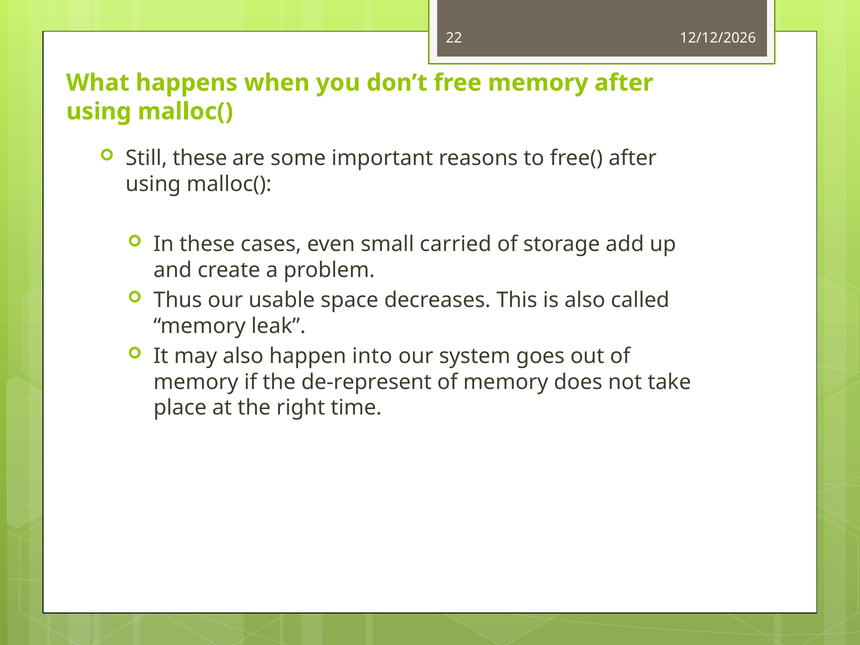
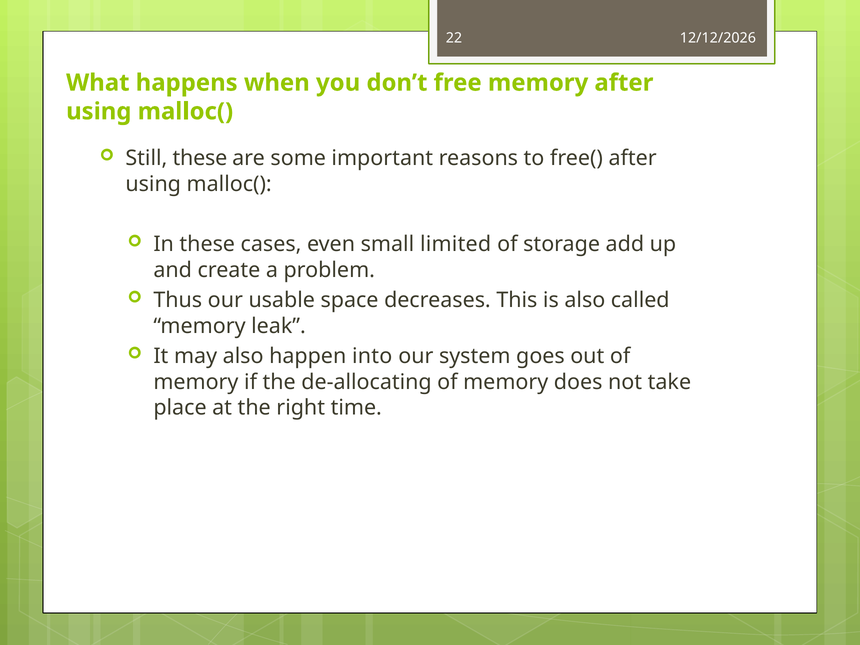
carried: carried -> limited (456, 244)
de-represent: de-represent -> de-allocating (367, 382)
